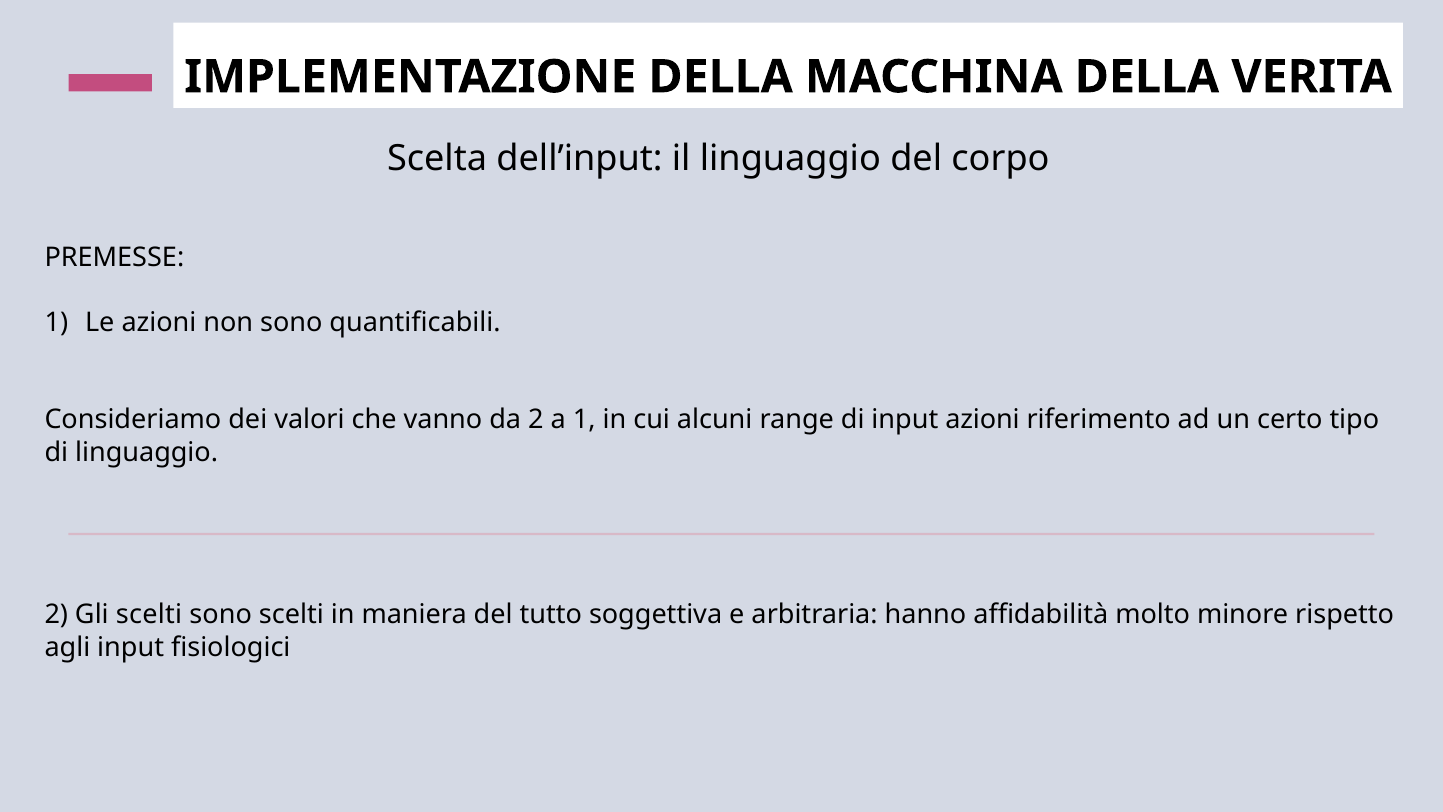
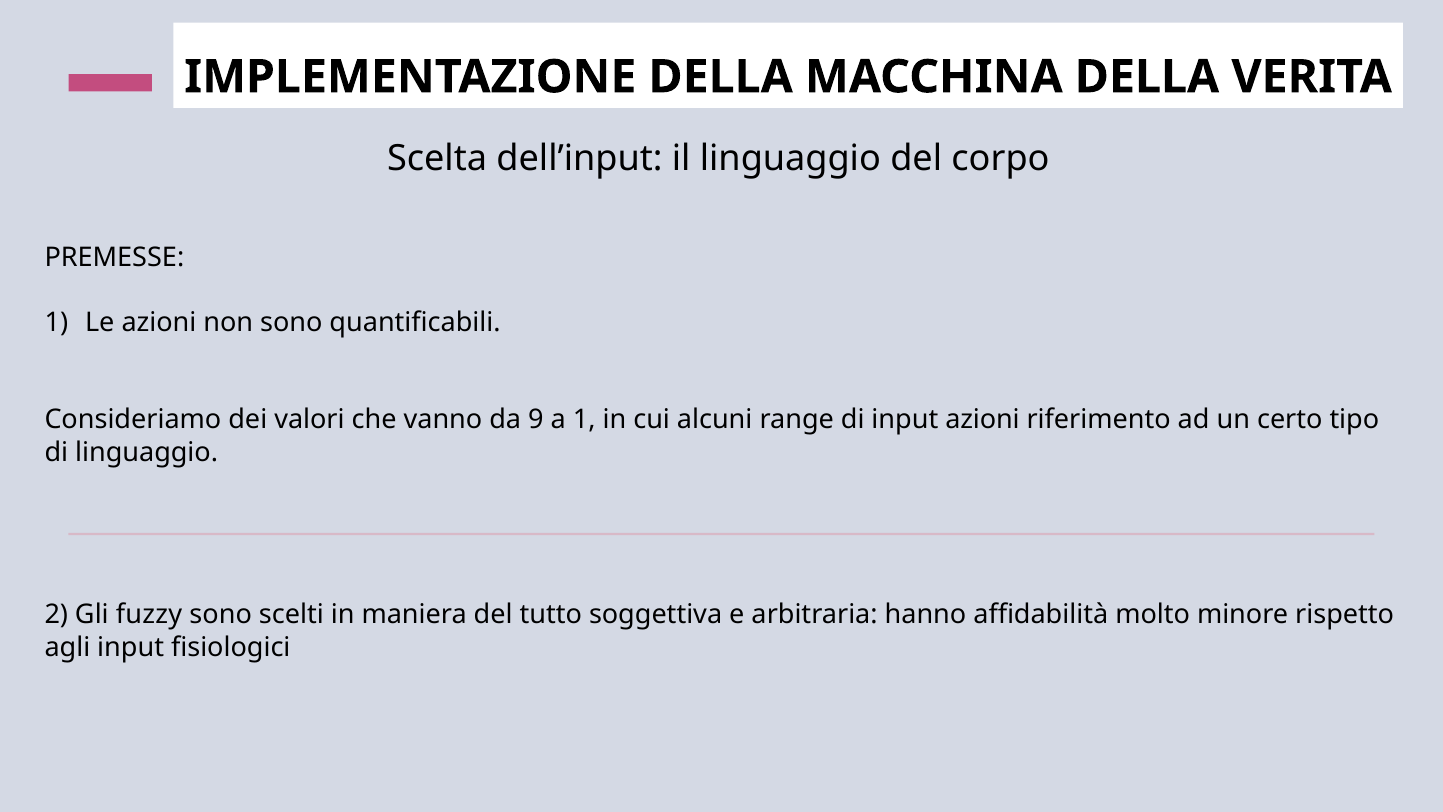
da 2: 2 -> 9 (536, 420)
Gli scelti: scelti -> fuzzy (149, 614)
